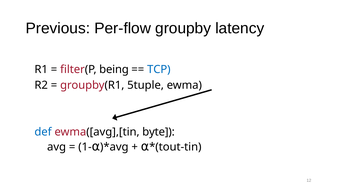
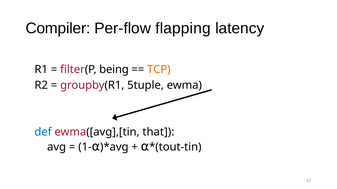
Previous: Previous -> Compiler (58, 28)
groupby: groupby -> flapping (183, 28)
TCP colour: blue -> orange (159, 70)
byte: byte -> that (158, 132)
